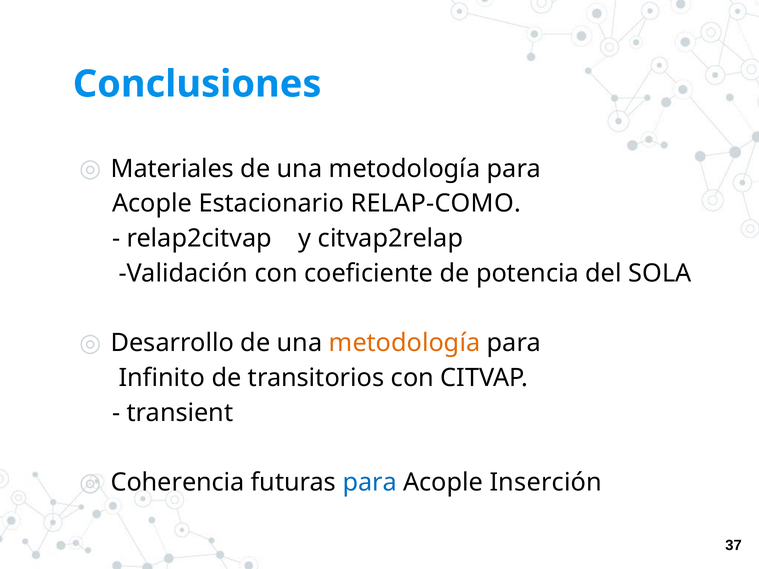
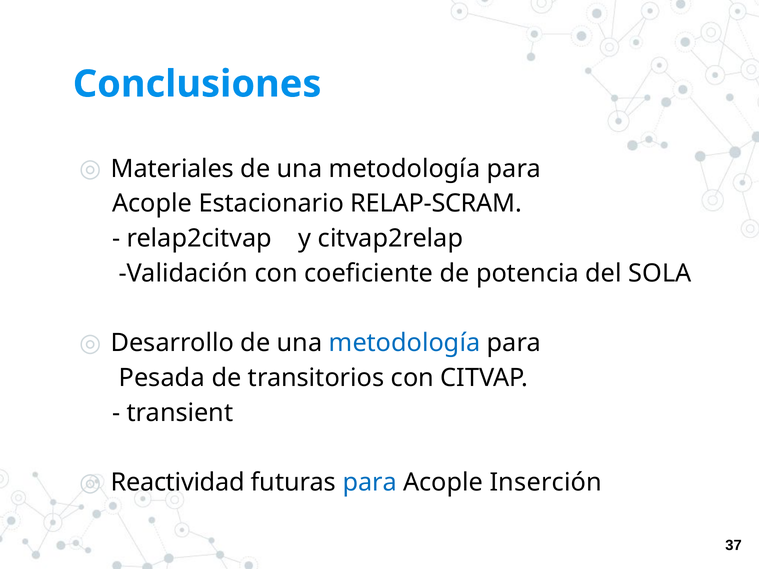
RELAP-COMO: RELAP-COMO -> RELAP-SCRAM (436, 204)
metodología colour: orange -> blue (405, 343)
Infinito: Infinito -> Pesada (162, 378)
Coherencia: Coherencia -> Reactividad (178, 483)
